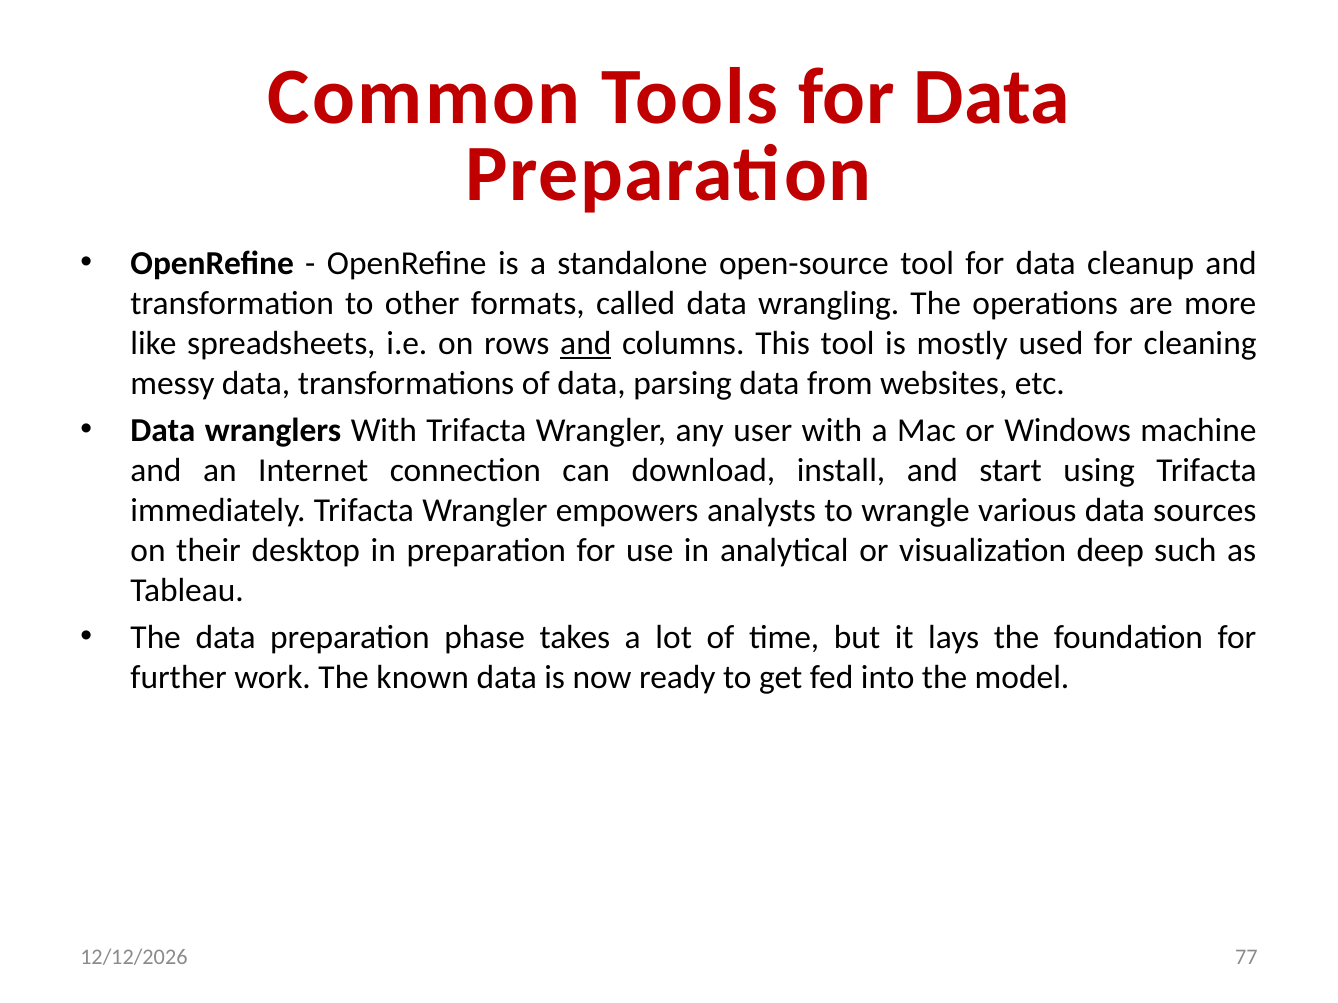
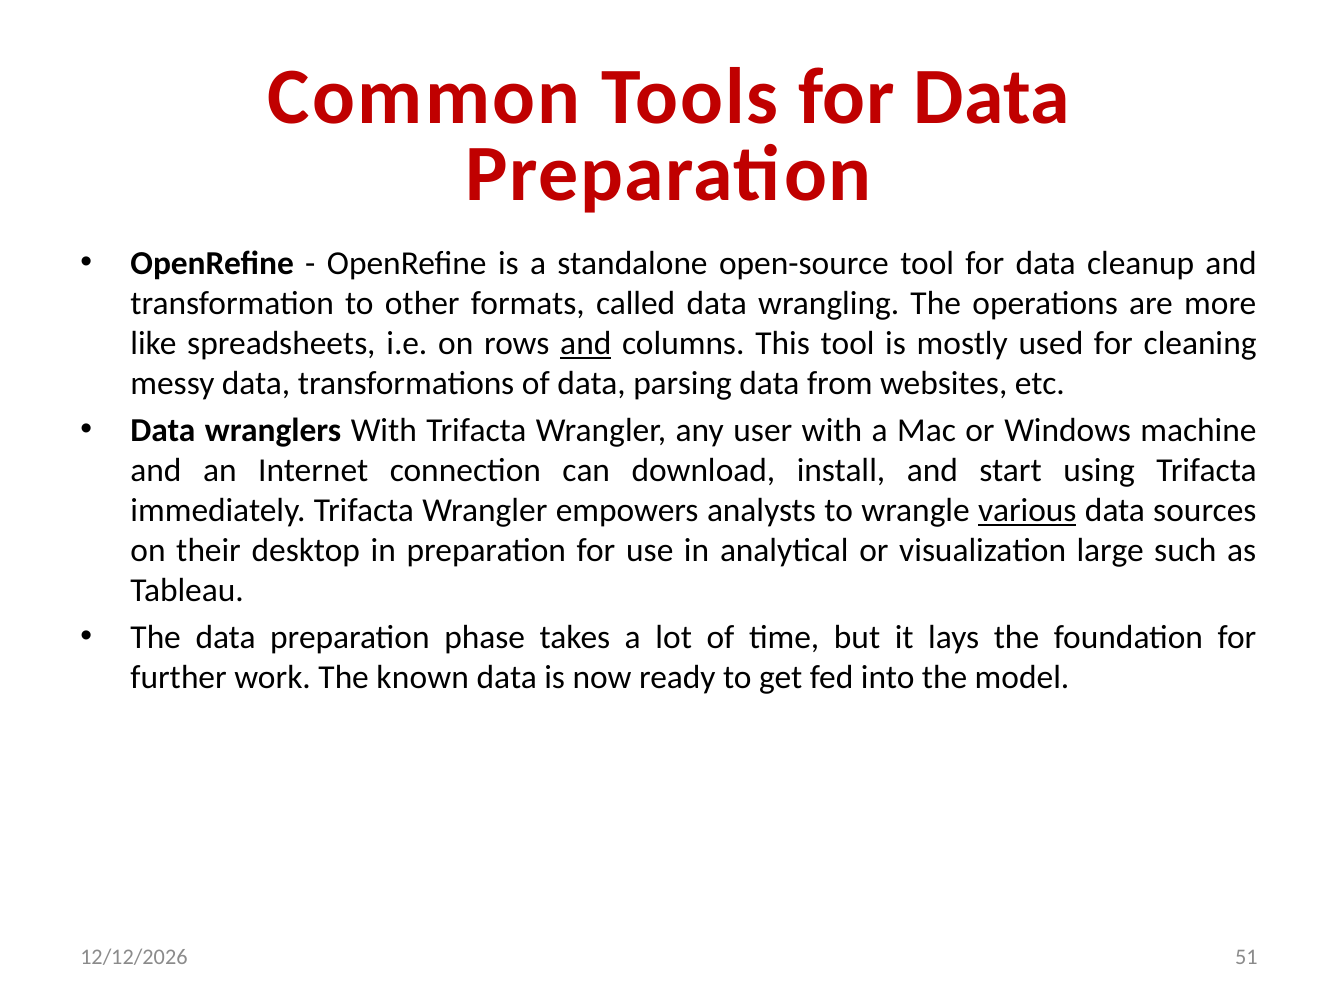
various underline: none -> present (1027, 511)
deep: deep -> large (1110, 551)
77: 77 -> 51 (1246, 958)
